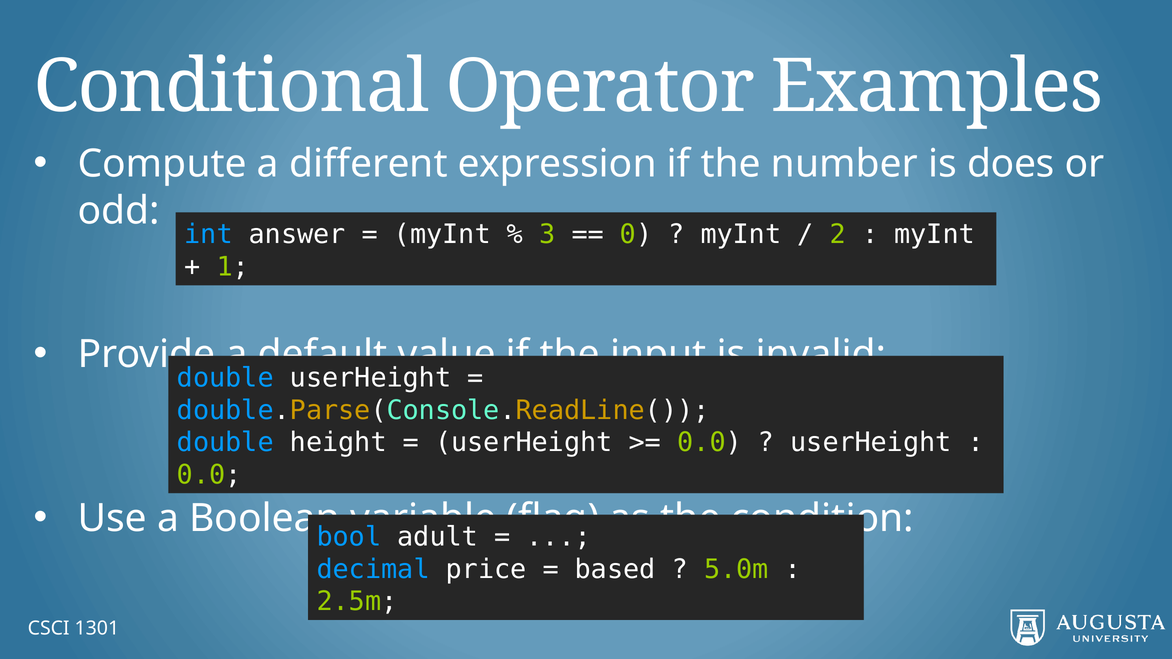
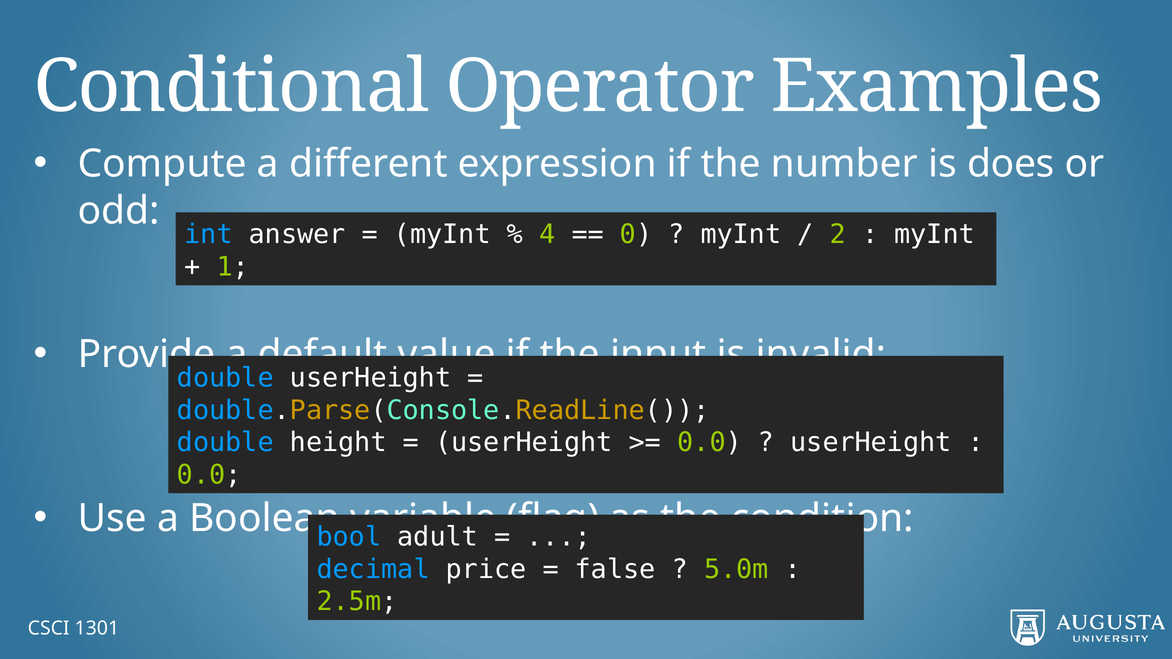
3: 3 -> 4 (547, 235)
based: based -> false (615, 570)
